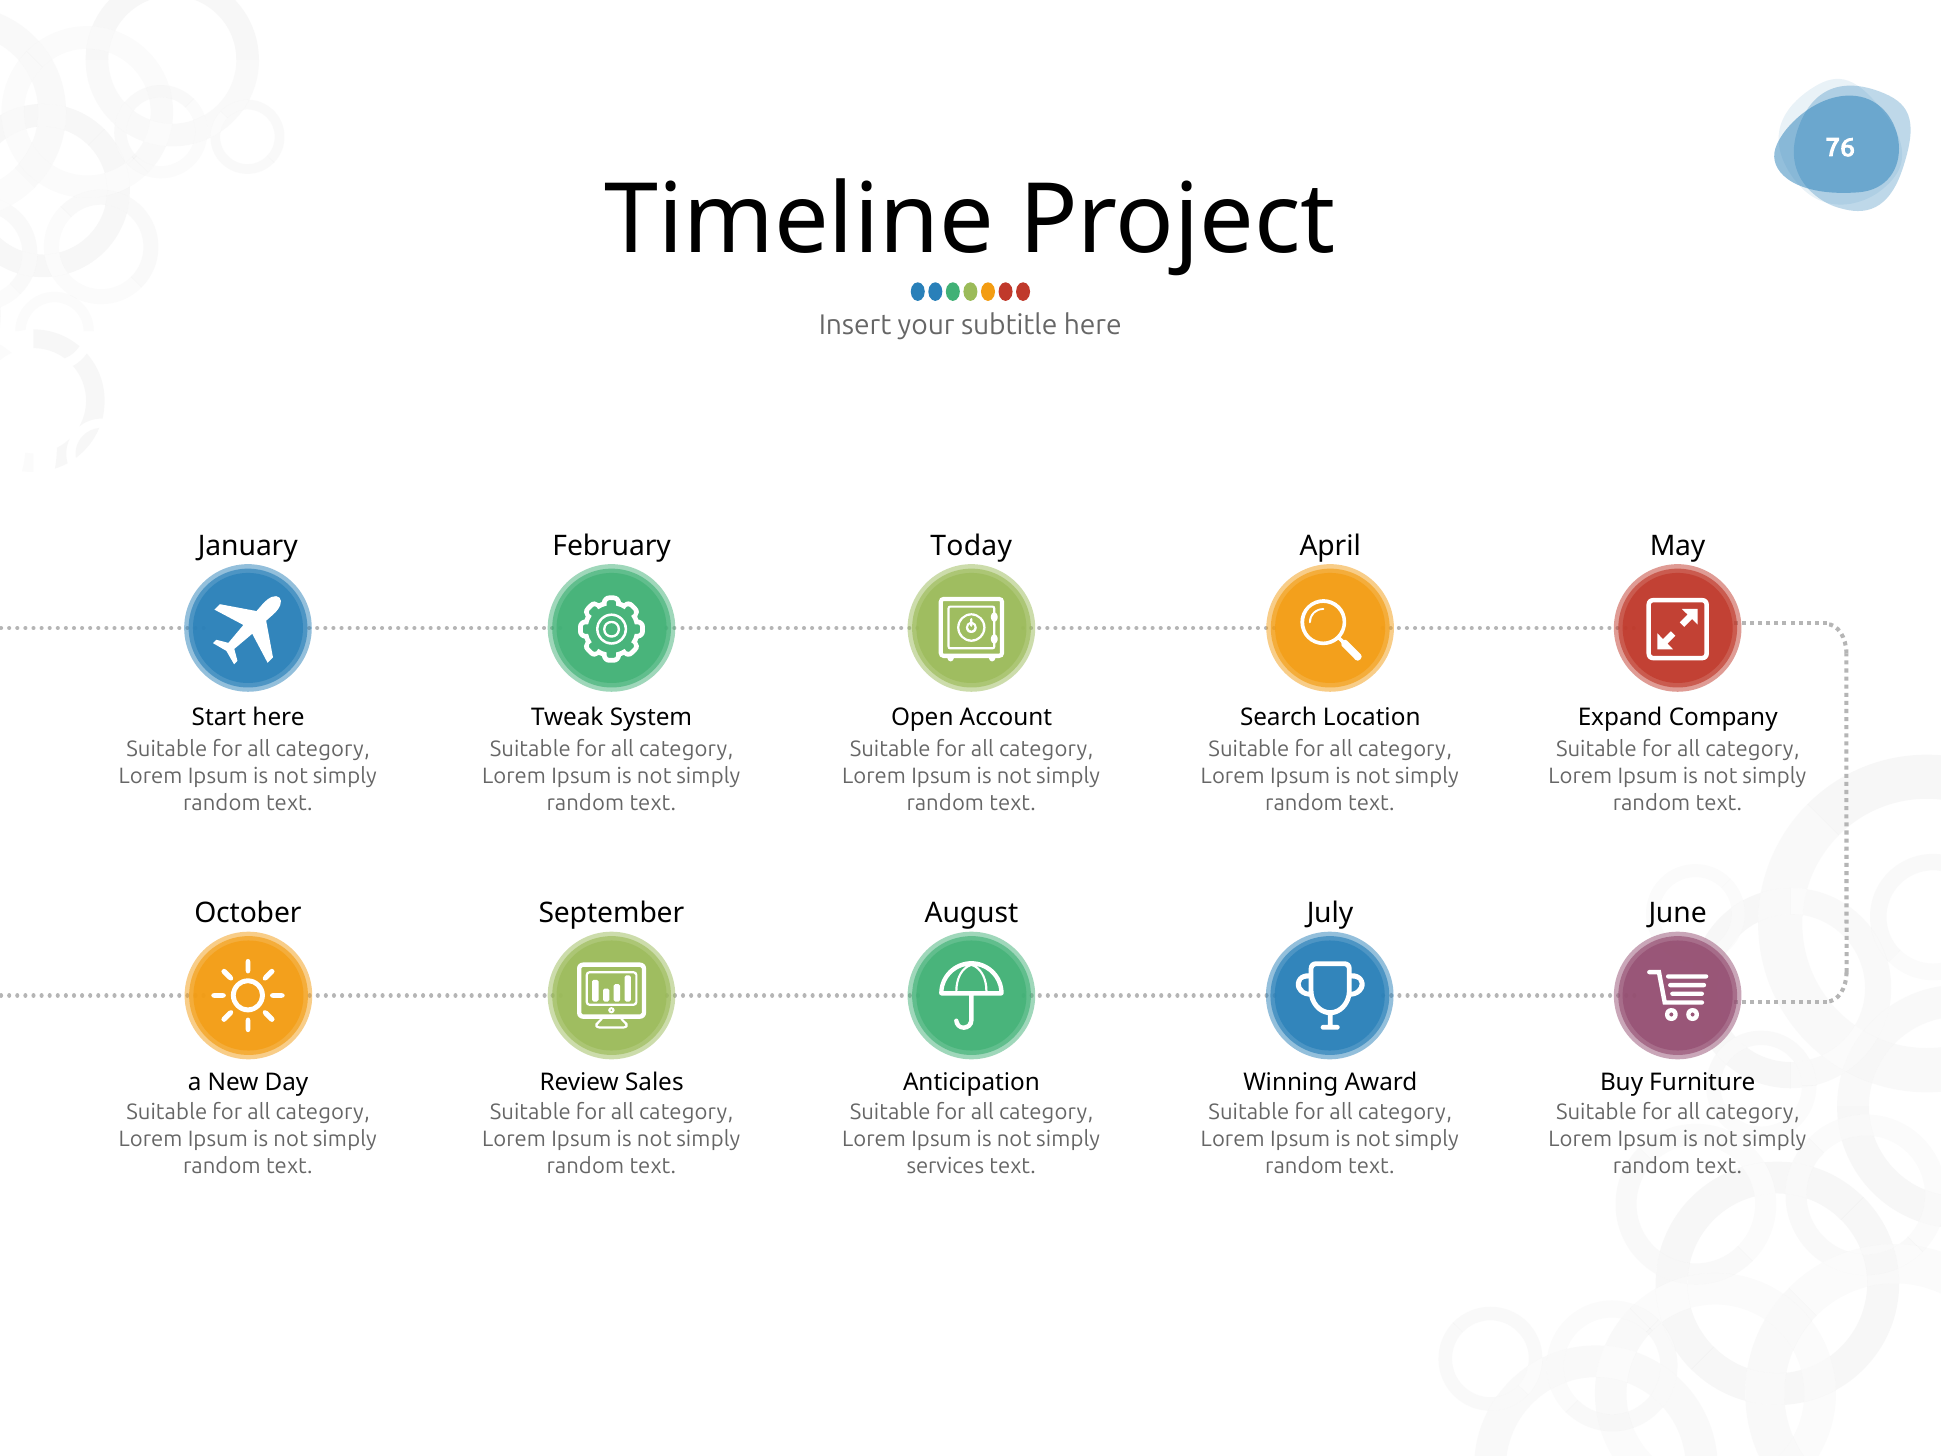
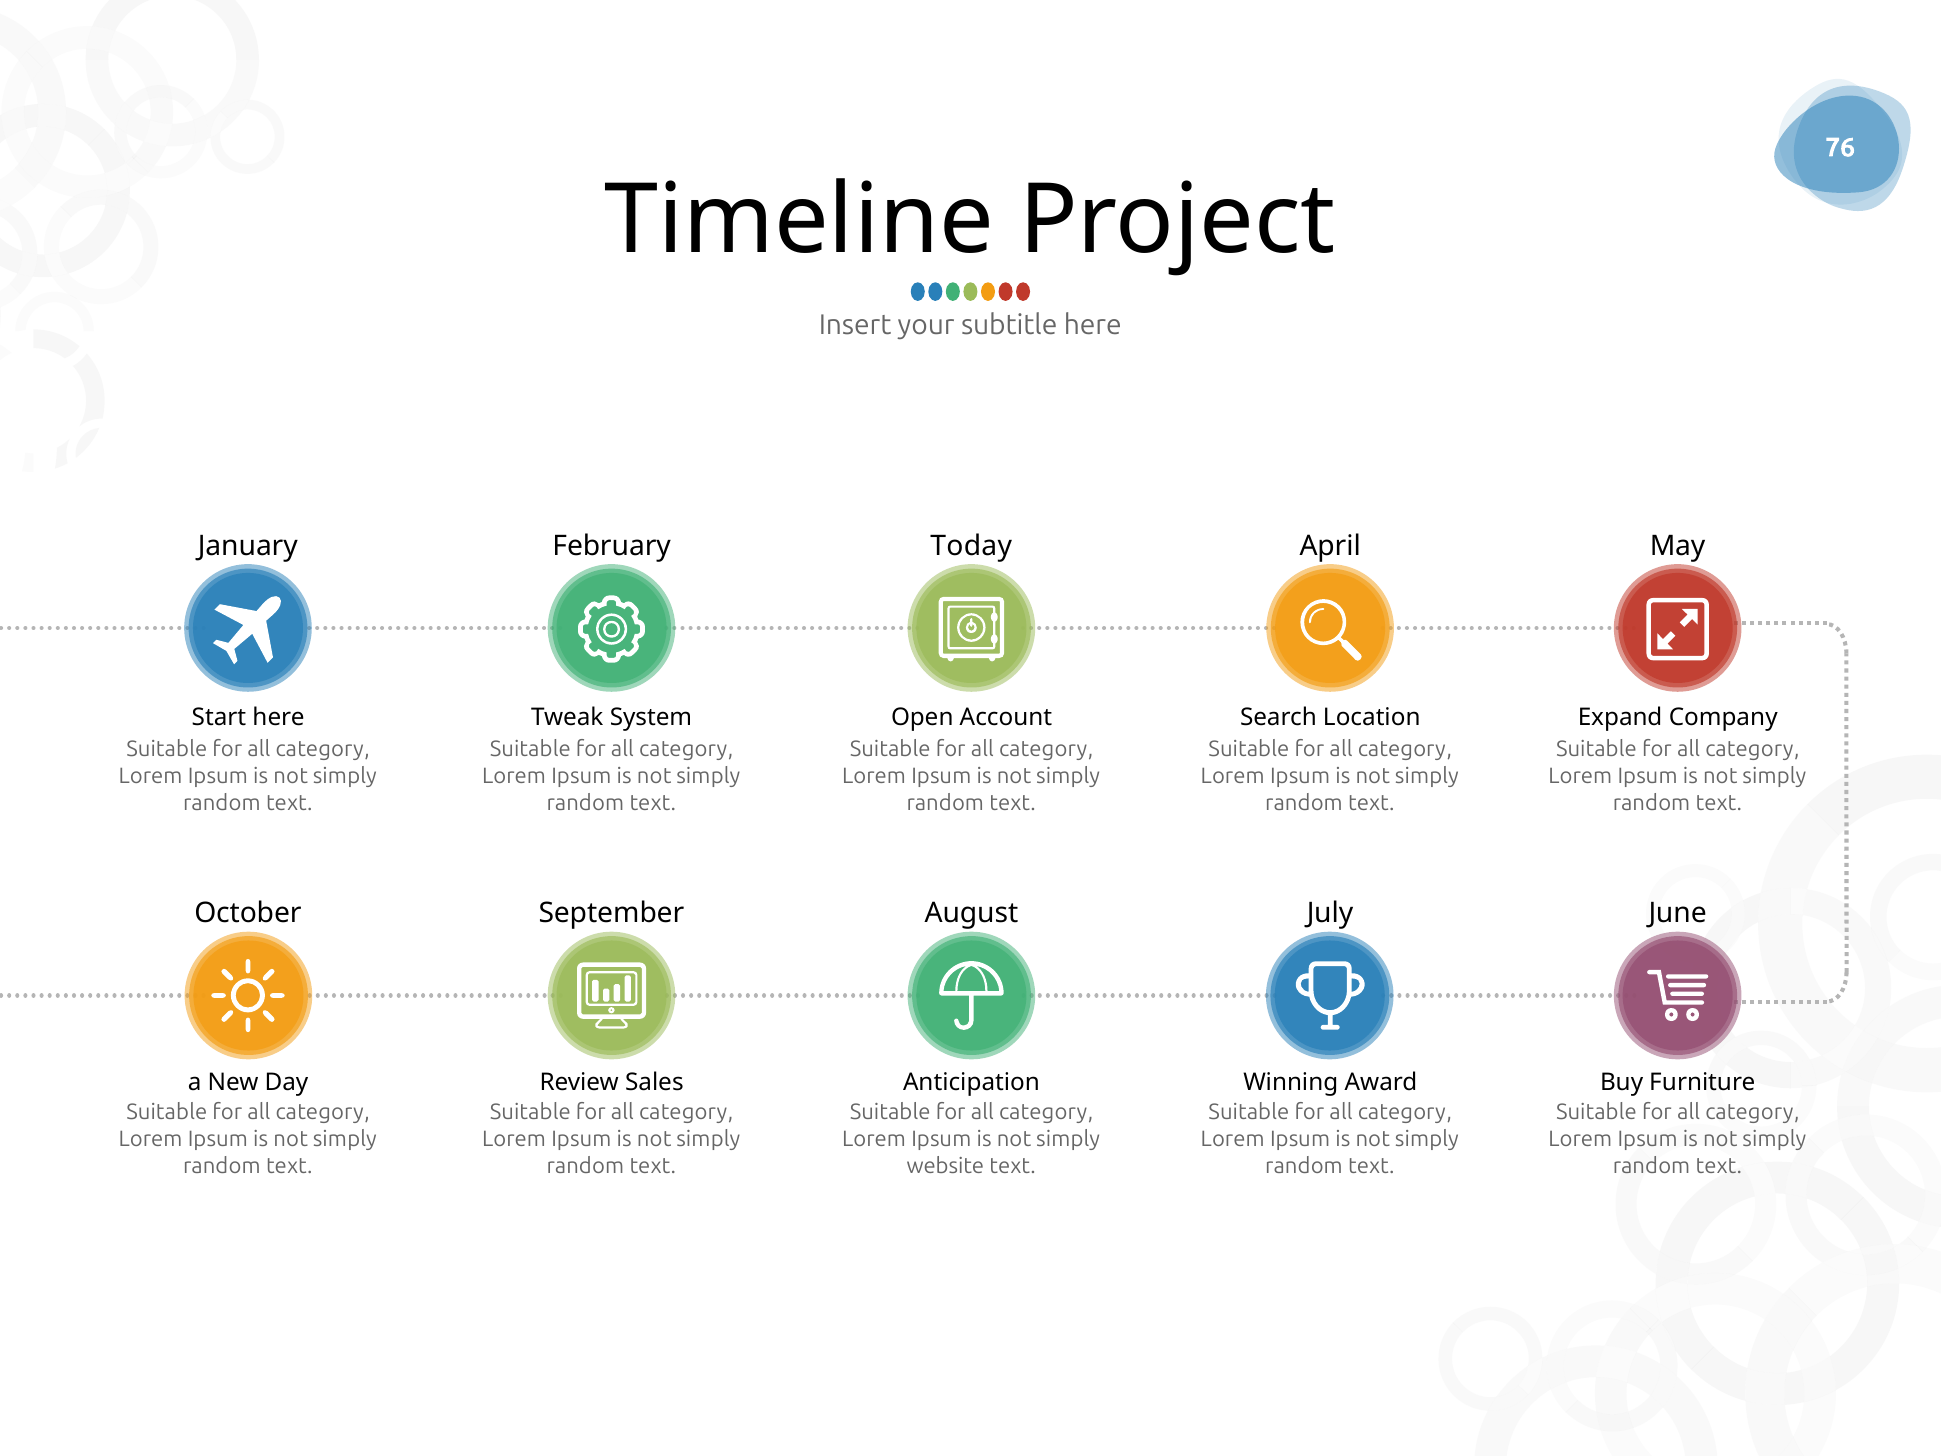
services: services -> website (945, 1166)
